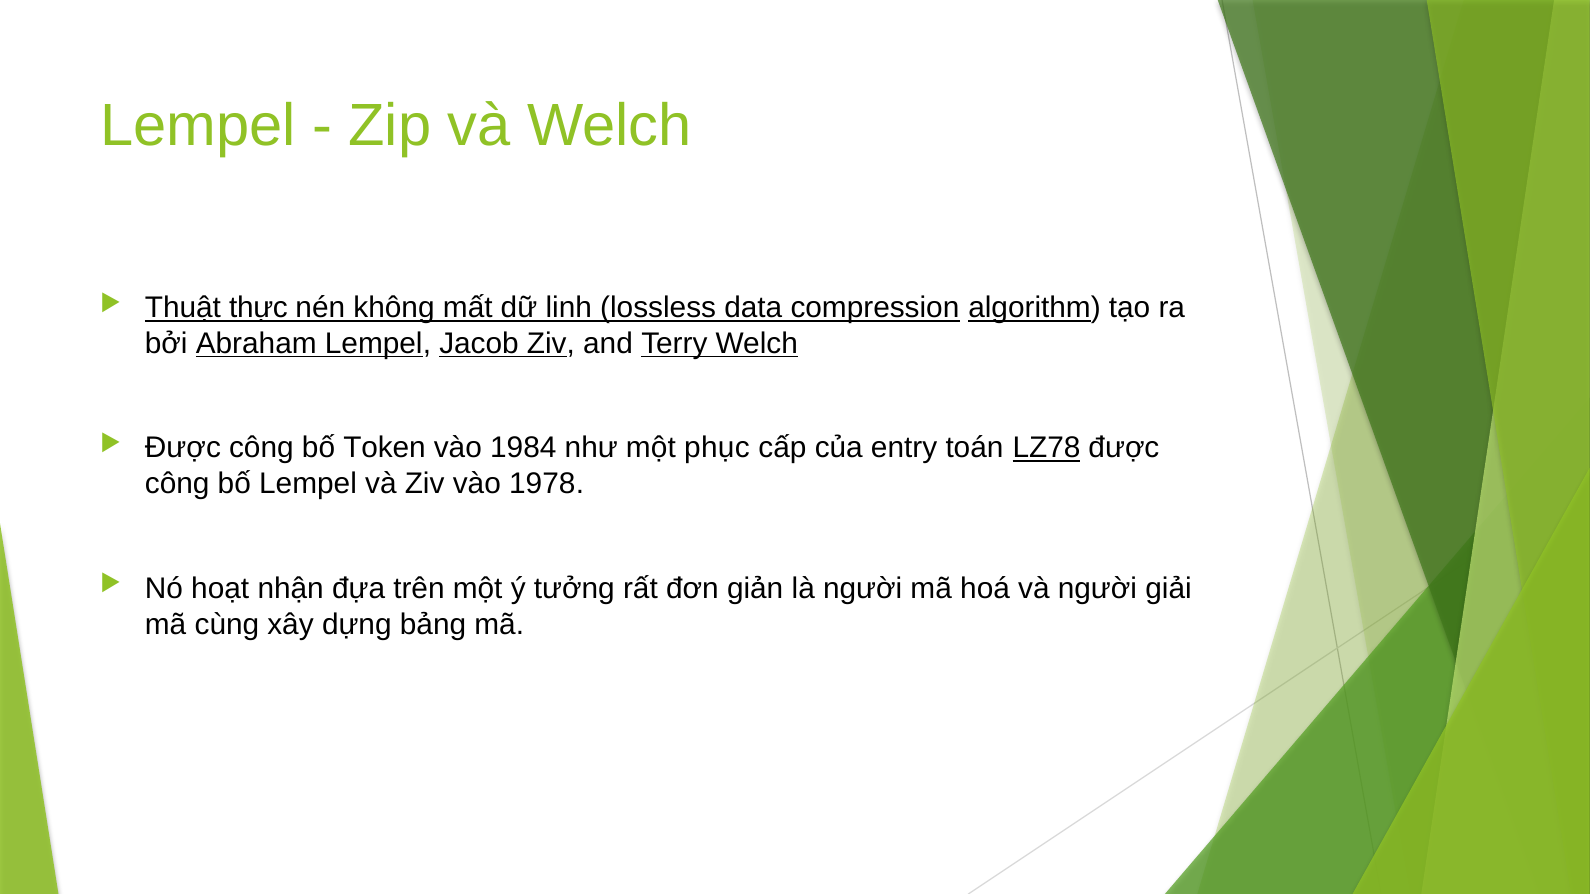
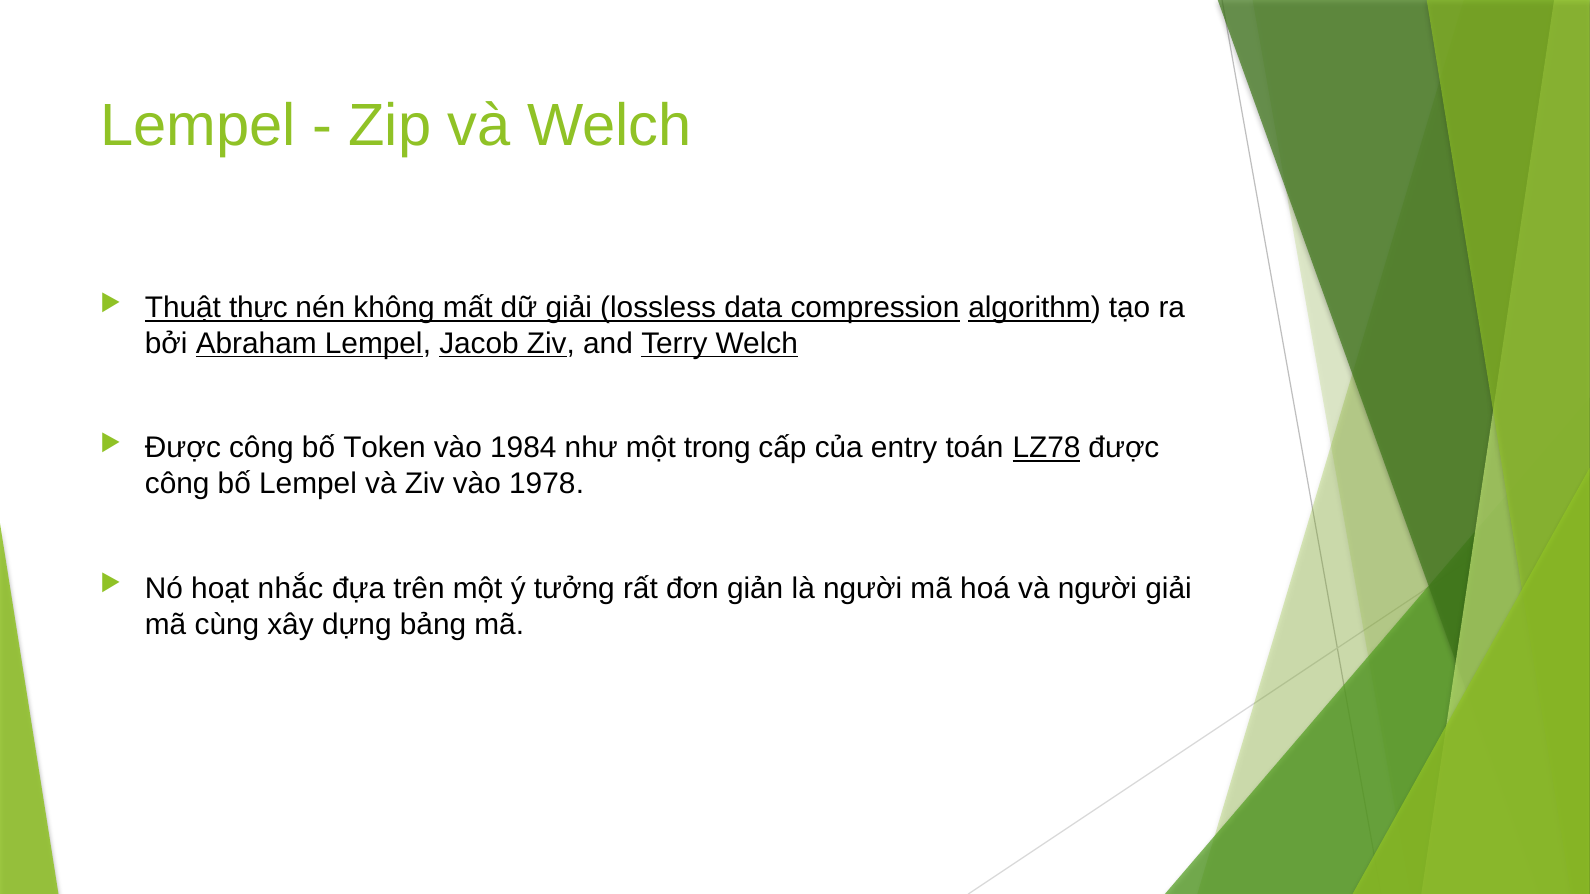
dữ linh: linh -> giải (569, 308)
phục: phục -> trong (717, 448)
nhận: nhận -> nhắc (291, 589)
